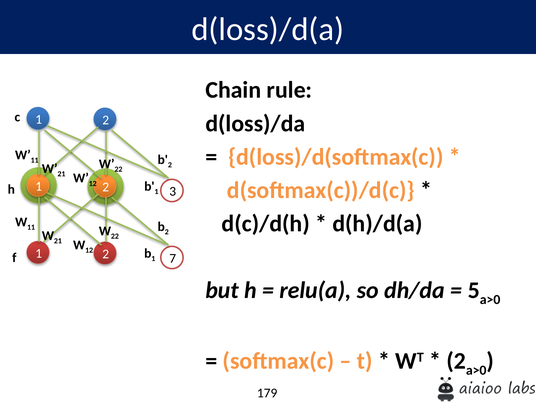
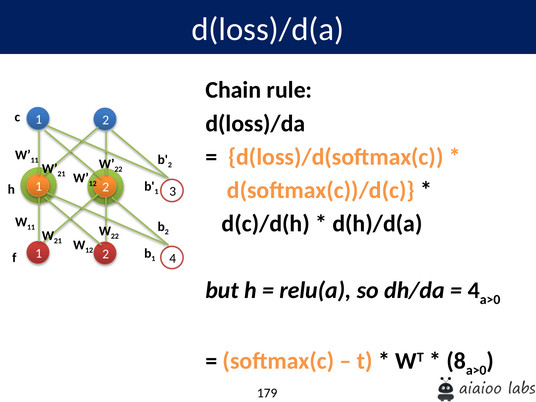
2 7: 7 -> 4 (173, 258)
5: 5 -> 4 (474, 290)
2: 2 -> 8 (456, 361)
